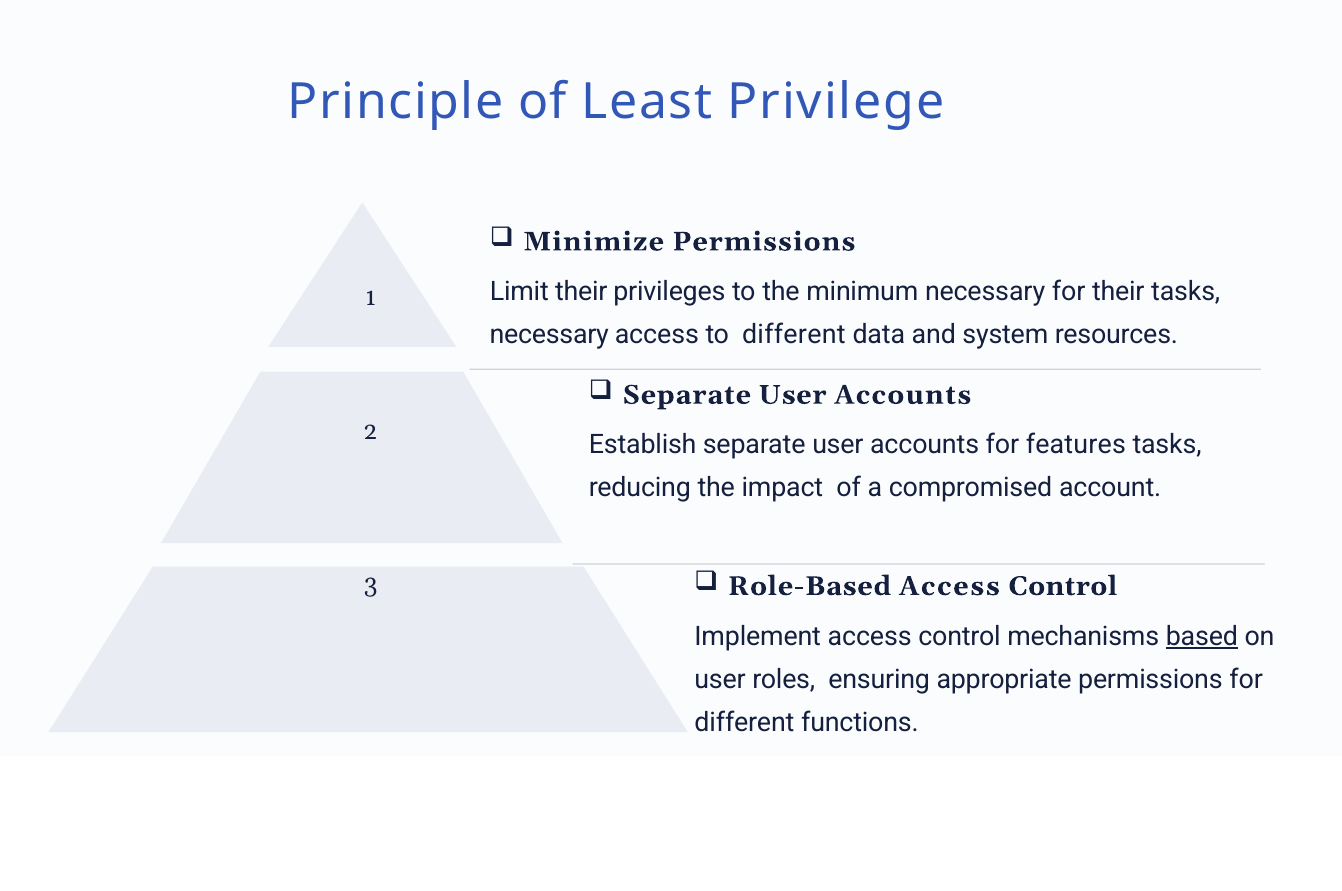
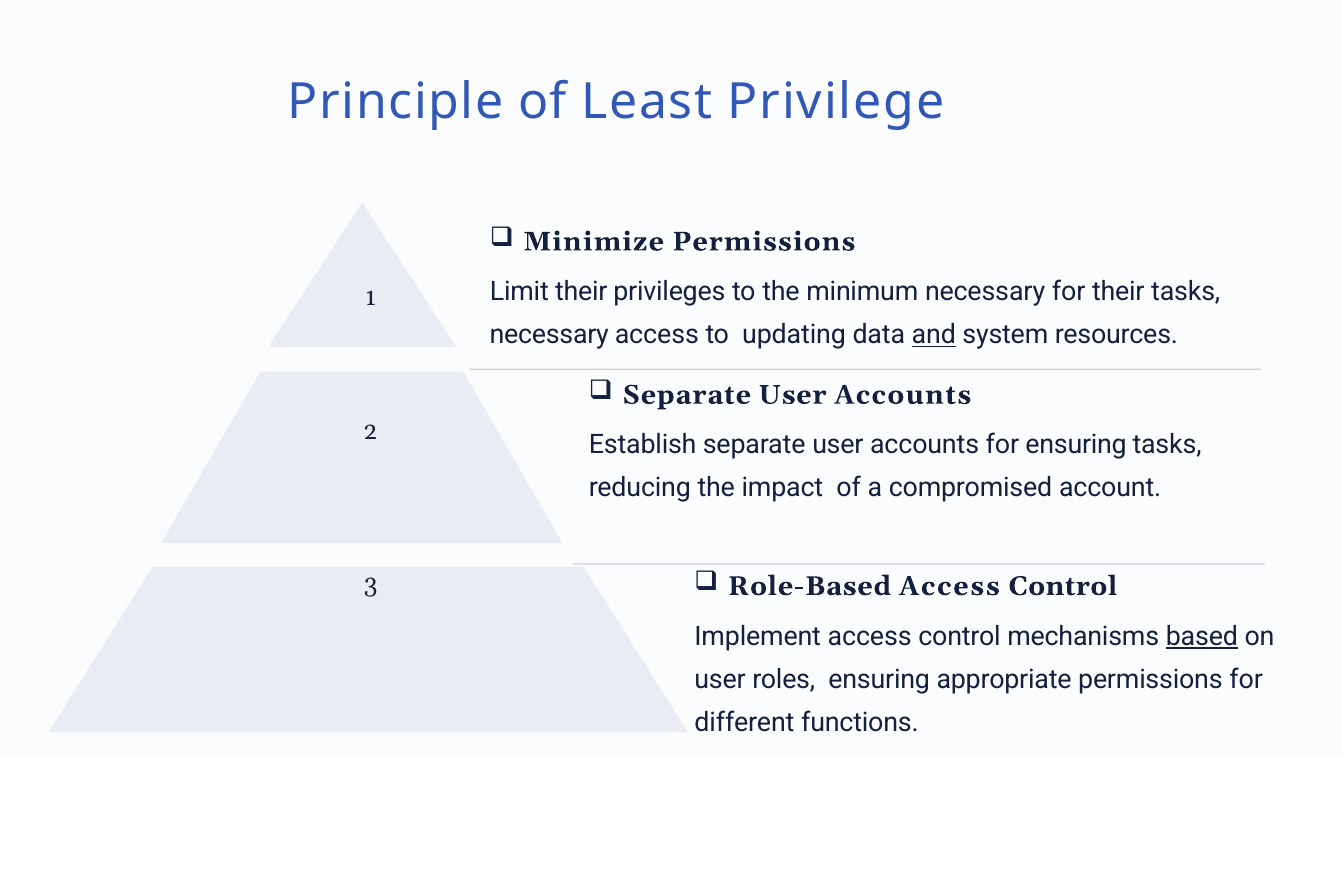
to different: different -> updating (794, 335)
and underline: none -> present (934, 335)
for features: features -> ensuring (1076, 445)
